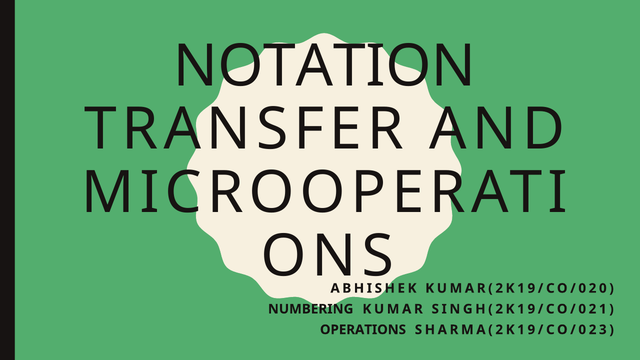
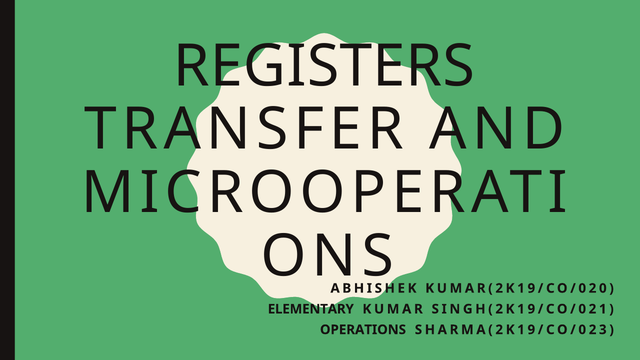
NOTATION: NOTATION -> REGISTERS (324, 66)
NUMBERING: NUMBERING -> ELEMENTARY (311, 309)
